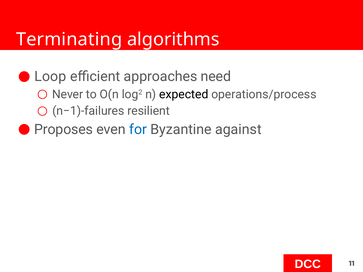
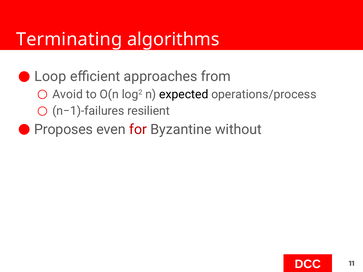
need: need -> from (216, 77)
Never: Never -> Avoid (68, 94)
for colour: blue -> red (138, 129)
against: against -> without (238, 129)
